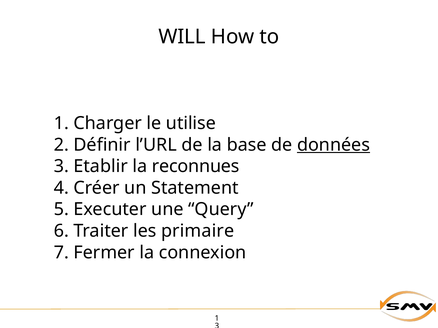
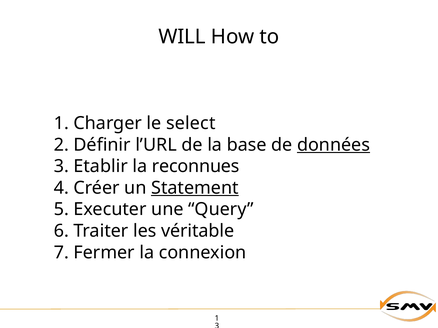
utilise: utilise -> select (191, 123)
Statement underline: none -> present (195, 188)
primaire: primaire -> véritable (198, 231)
